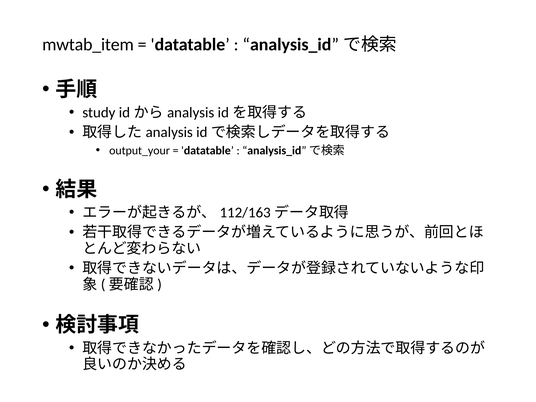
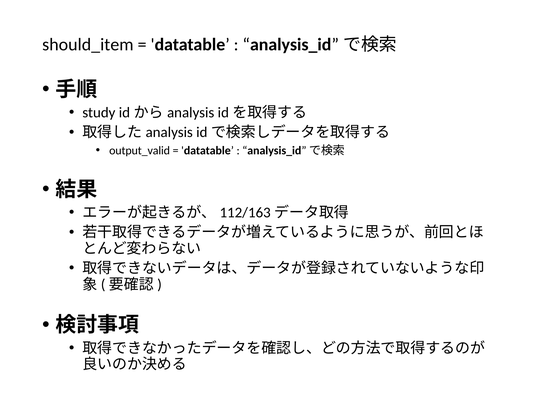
mwtab_item: mwtab_item -> should_item (88, 45)
output_your: output_your -> output_valid (140, 151)
